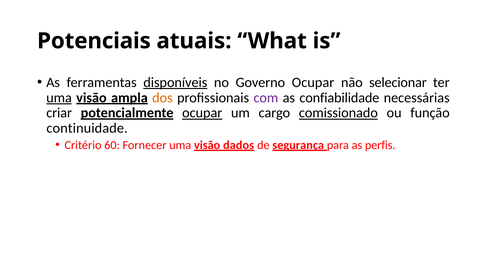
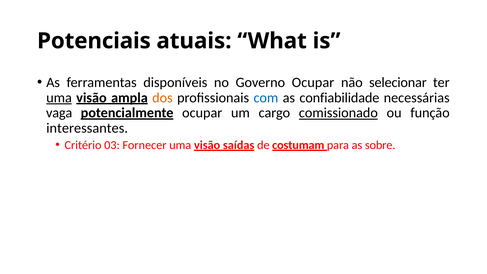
disponíveis underline: present -> none (175, 82)
com colour: purple -> blue (266, 98)
criar: criar -> vaga (59, 113)
ocupar underline: present -> none (202, 113)
continuidade: continuidade -> interessantes (87, 128)
60: 60 -> 03 (112, 145)
dados: dados -> saídas (239, 145)
segurança: segurança -> costumam (298, 145)
perfis: perfis -> sobre (380, 145)
